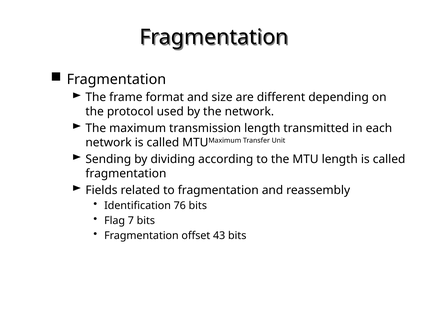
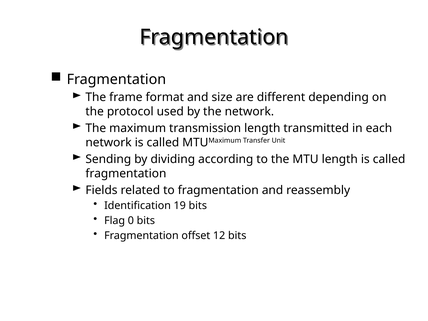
76: 76 -> 19 (180, 206)
7: 7 -> 0 (131, 221)
43: 43 -> 12 (219, 236)
